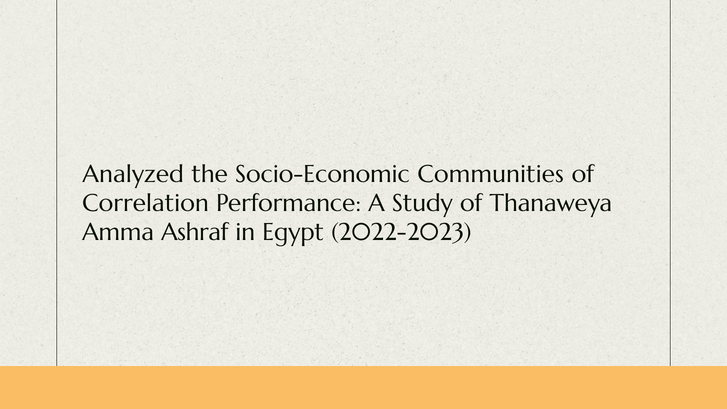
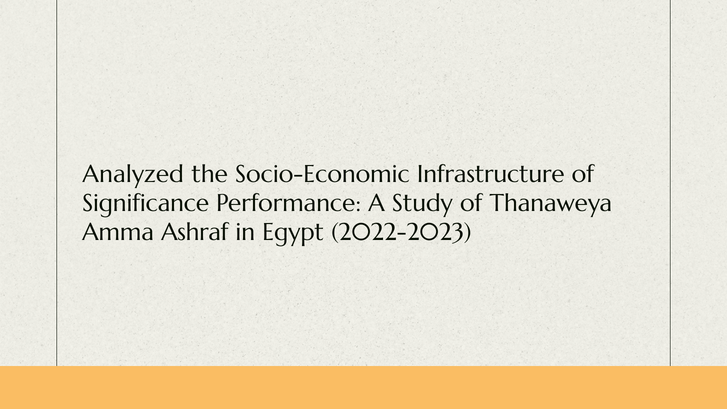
Communities: Communities -> Infrastructure (491, 174)
Correlation: Correlation -> Significance (146, 203)
